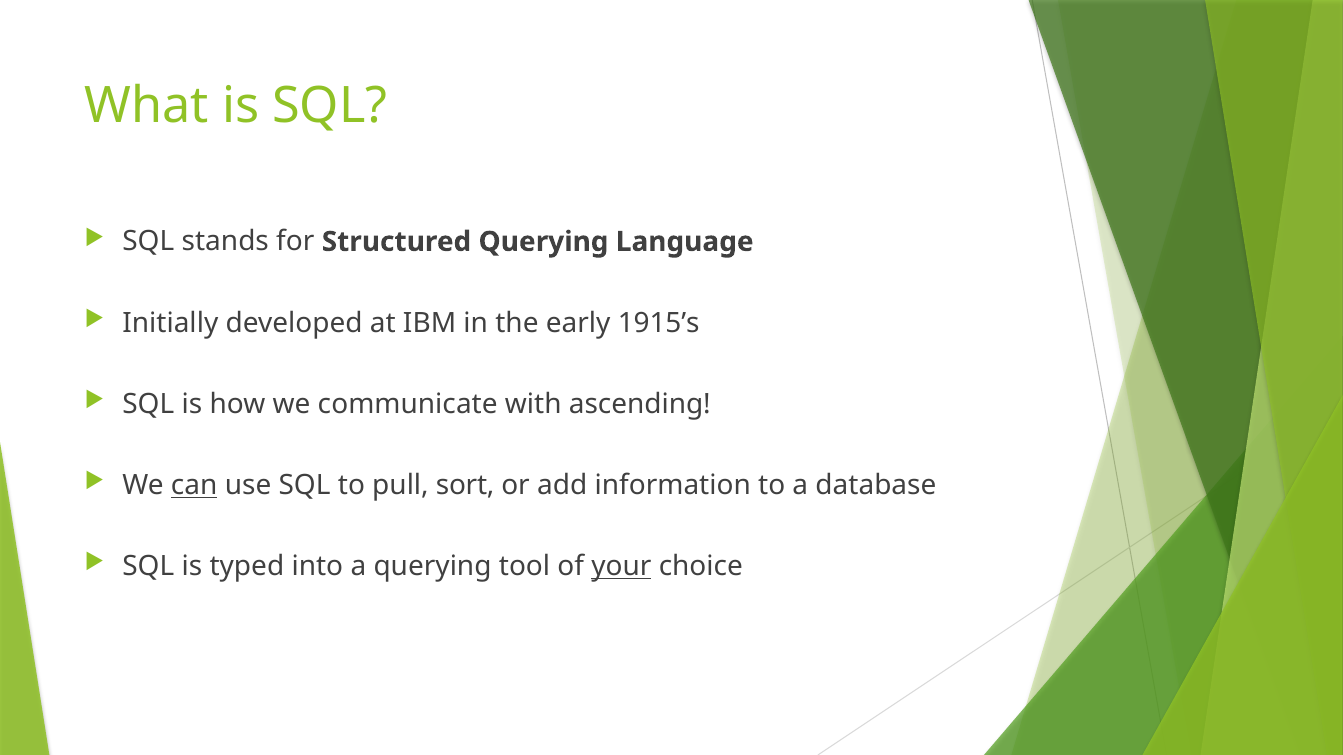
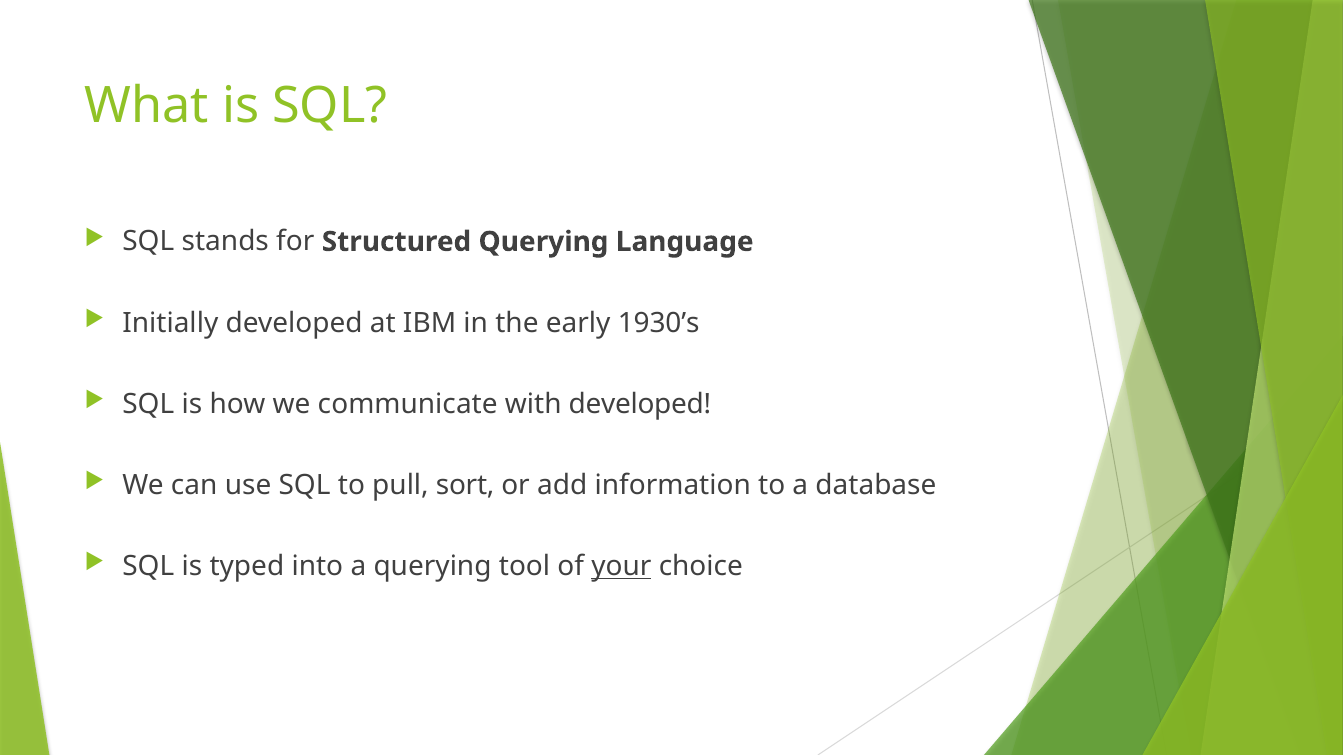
1915’s: 1915’s -> 1930’s (659, 323)
with ascending: ascending -> developed (640, 404)
can underline: present -> none (194, 486)
